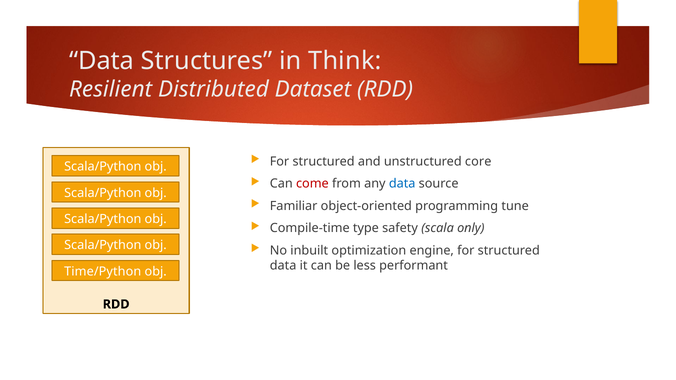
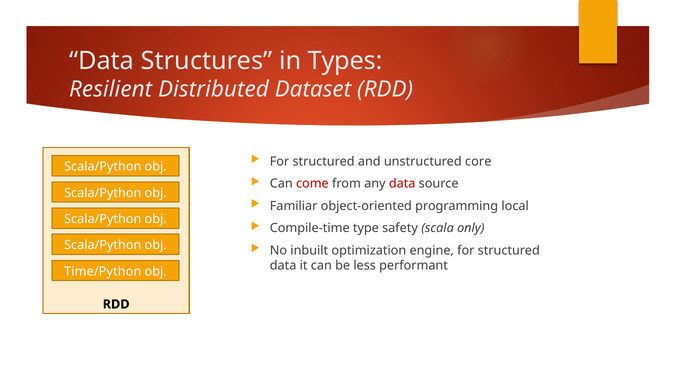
Think: Think -> Types (345, 61)
data colour: blue -> red (402, 184)
tune: tune -> local (515, 206)
